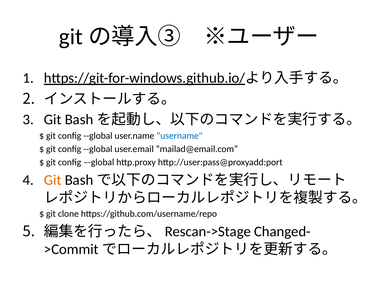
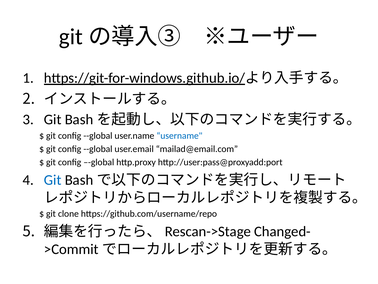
Git colour: orange -> blue (53, 180)
